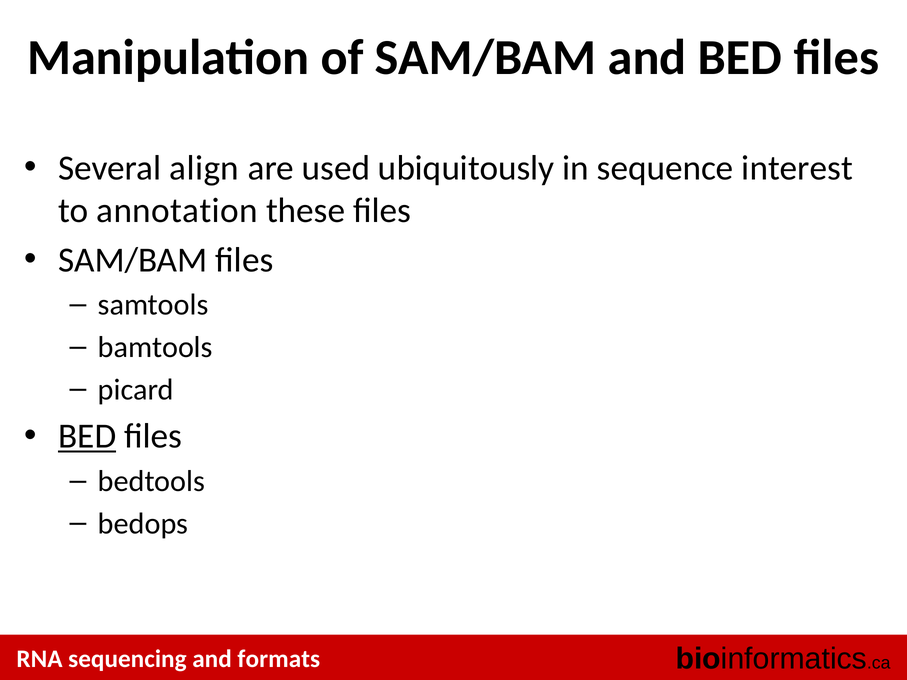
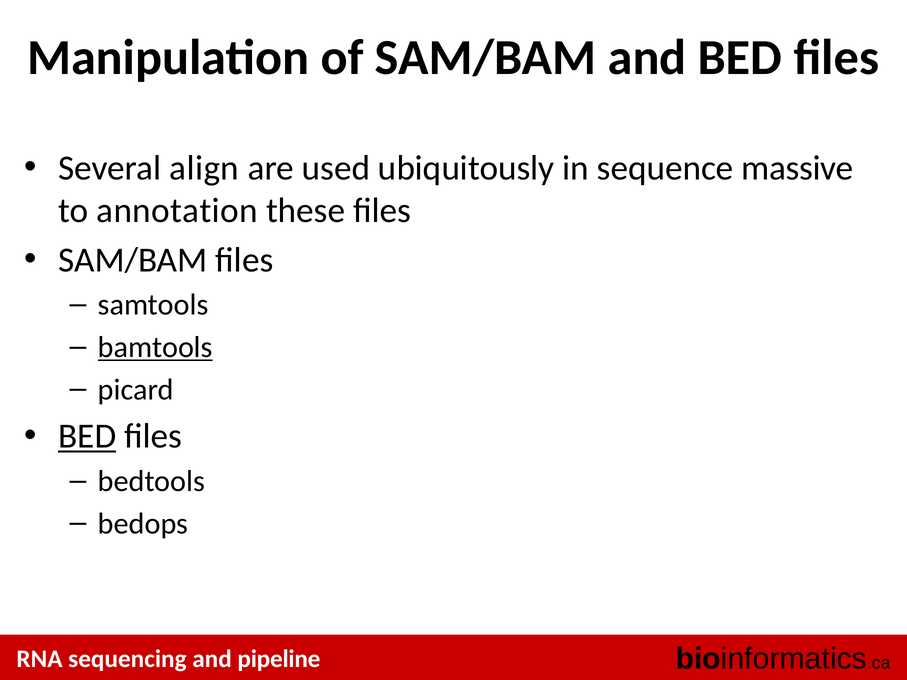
interest: interest -> massive (797, 168)
bamtools underline: none -> present (155, 347)
formats: formats -> pipeline (279, 659)
